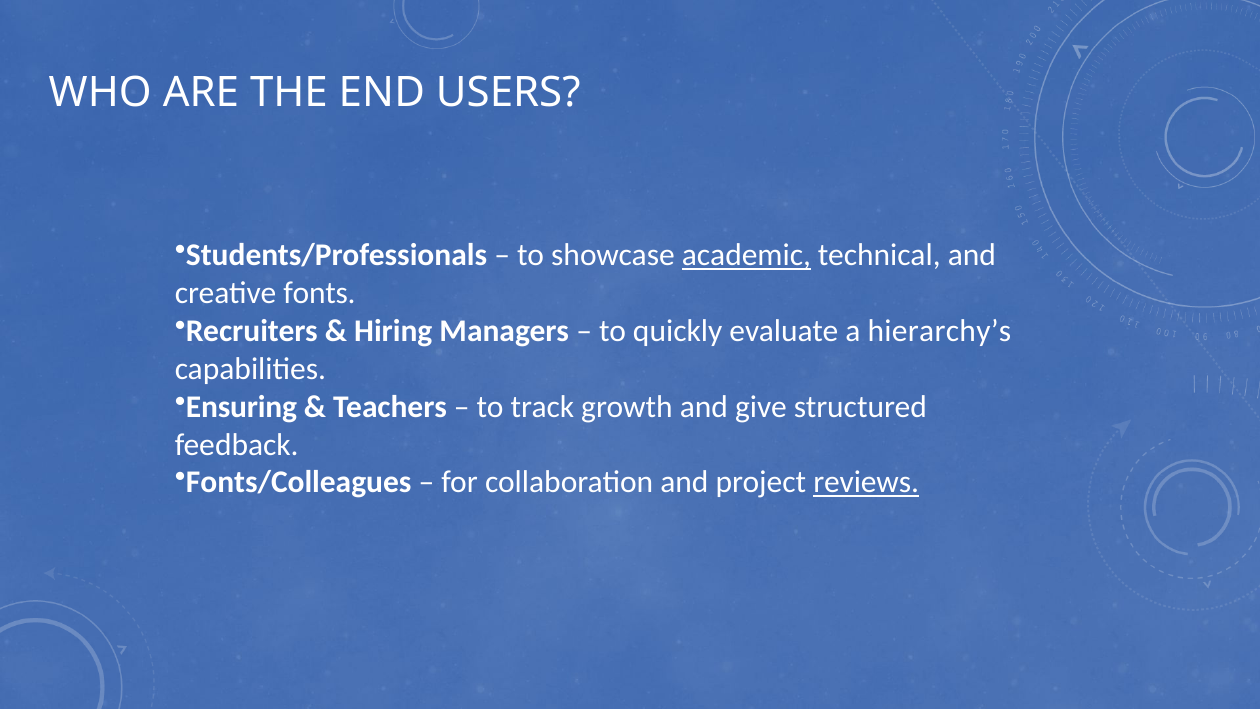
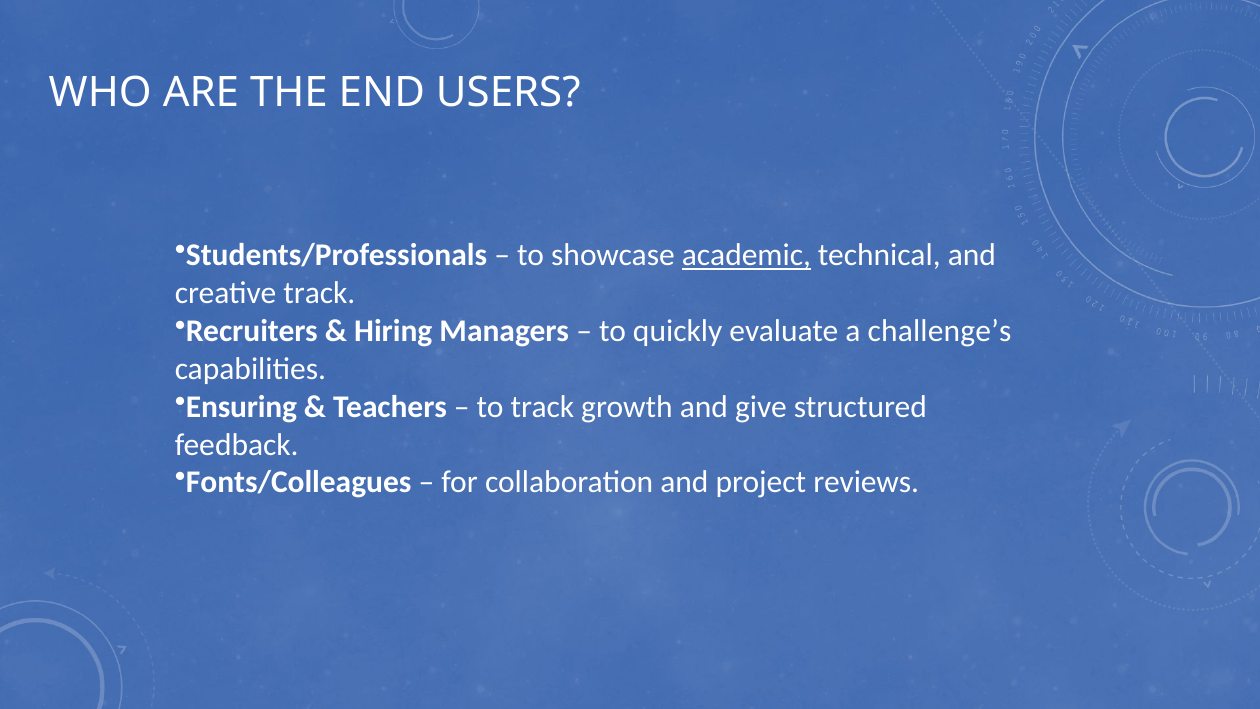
creative fonts: fonts -> track (319, 293)
hierarchy’s: hierarchy’s -> challenge’s (940, 331)
reviews underline: present -> none (866, 482)
